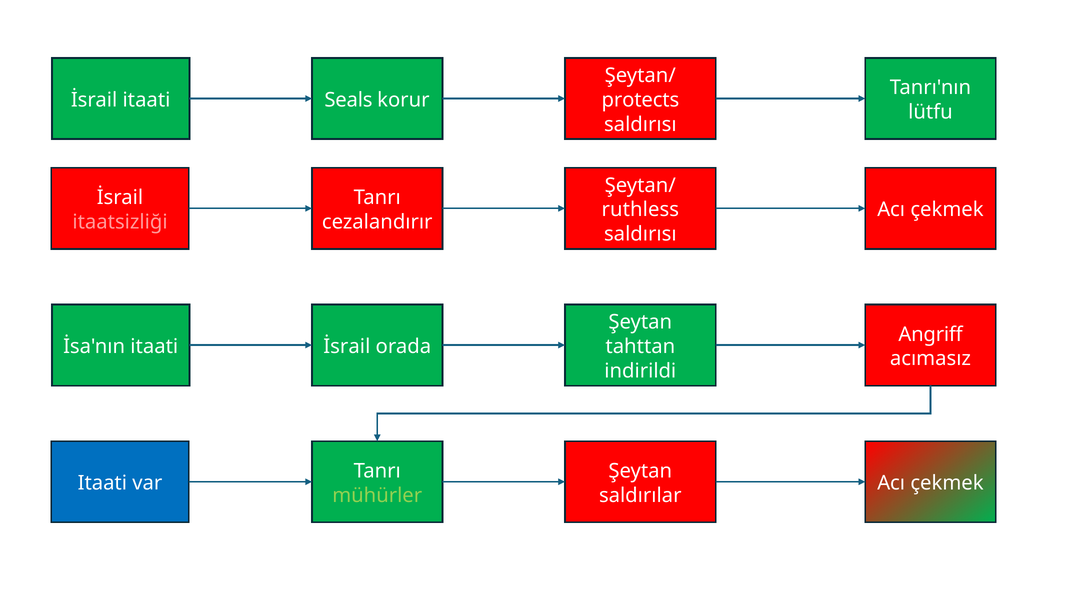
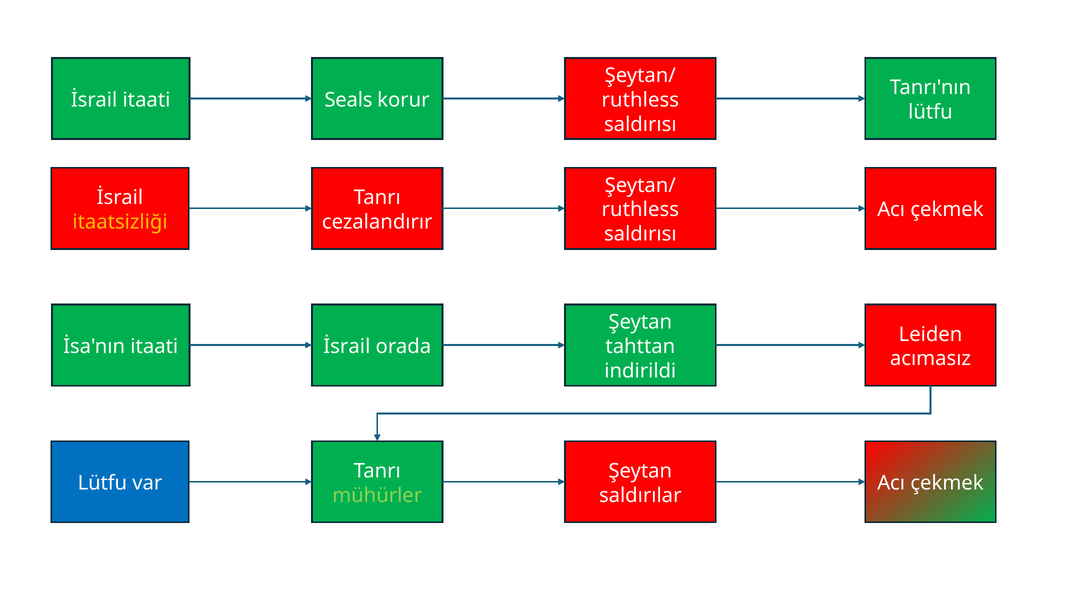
protects: protects -> ruthless (640, 100)
itaatsizliği colour: pink -> yellow (120, 222)
Angriff: Angriff -> Leiden (930, 334)
Itaati: Itaati -> Lütfu (102, 483)
